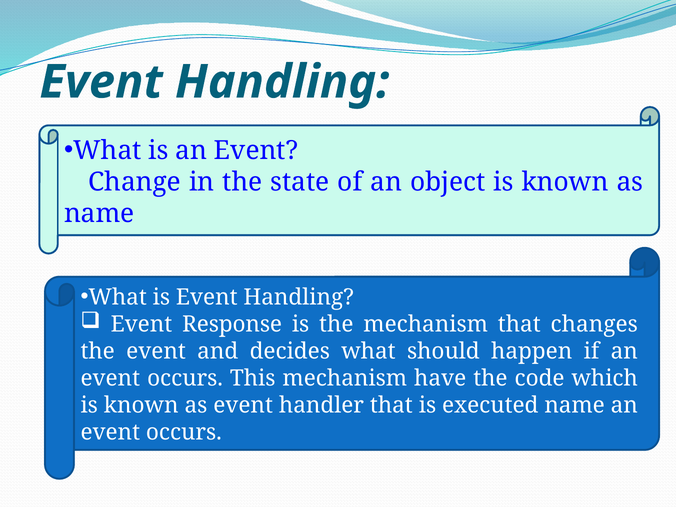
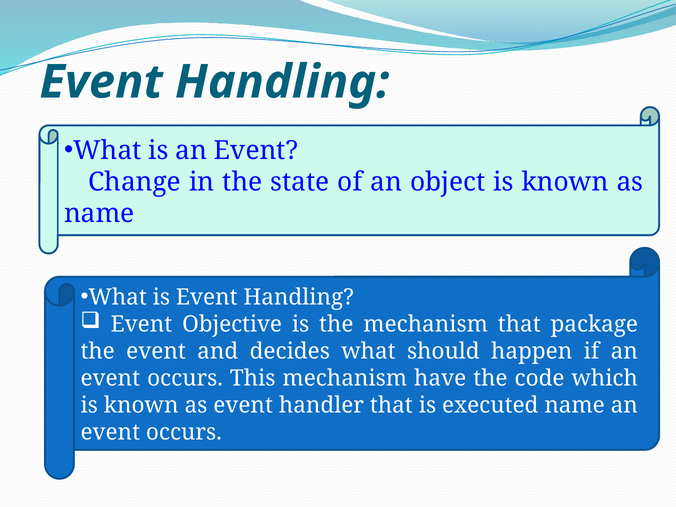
Response: Response -> Objective (232, 324)
changes: changes -> package (594, 324)
